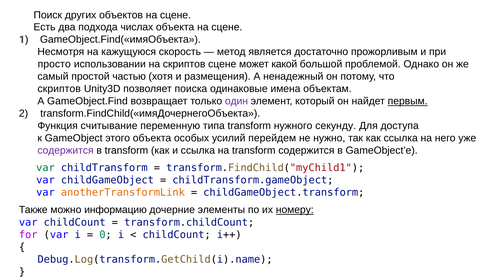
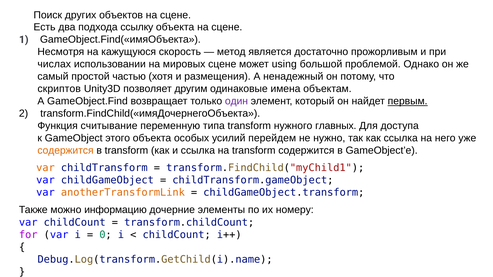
числах: числах -> ссылку (137, 27)
просто: просто -> числах (54, 64)
на скриптов: скриптов -> мировых (184, 64)
какой: какой -> using (284, 64)
поиска: поиска -> другим (191, 89)
секунду: секунду -> главных (336, 126)
содержится colour: purple -> orange (66, 151)
var colour: green -> orange (46, 168)
номеру underline: present -> none (295, 210)
